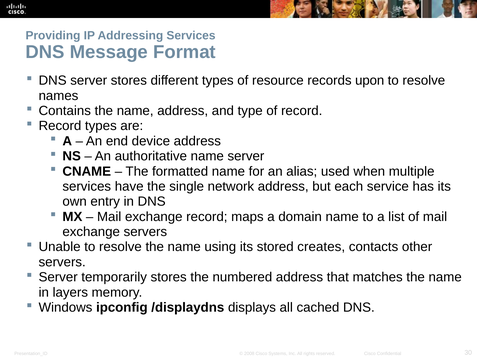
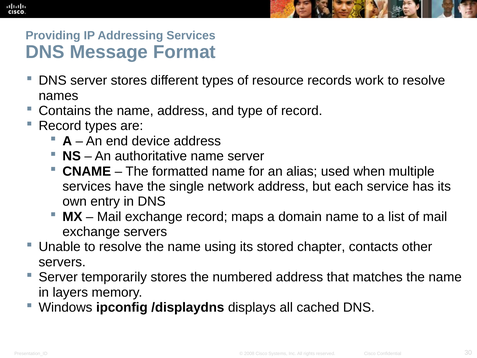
upon: upon -> work (370, 80)
creates: creates -> chapter (321, 247)
